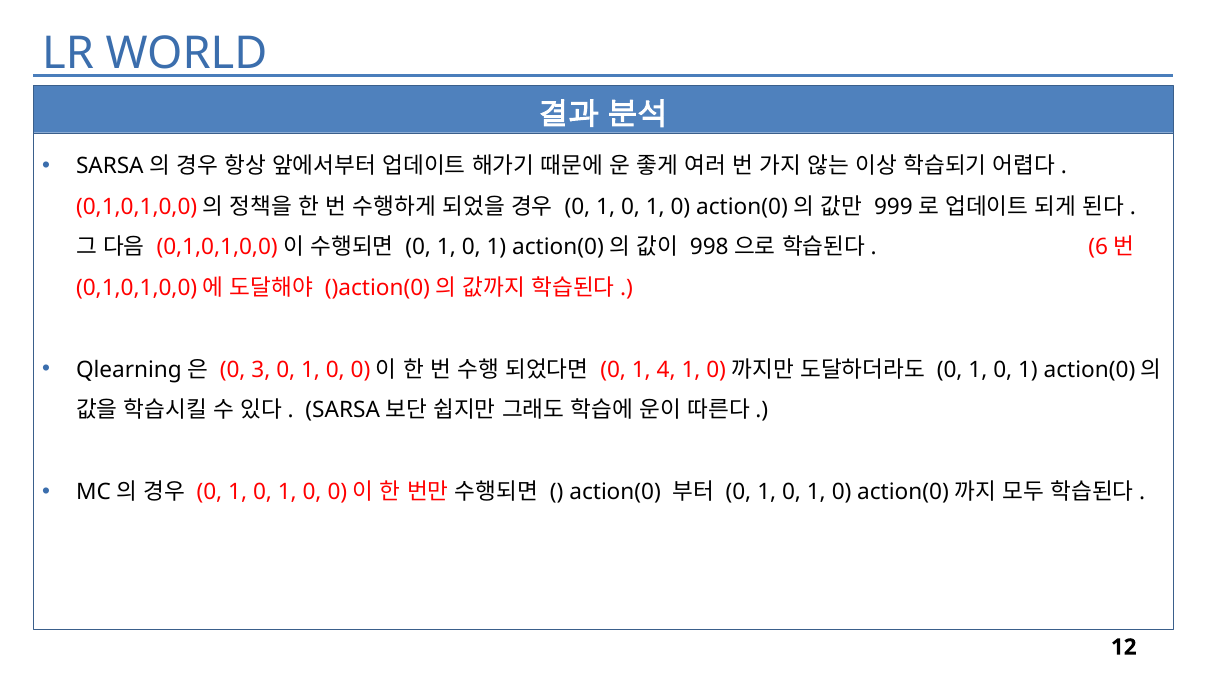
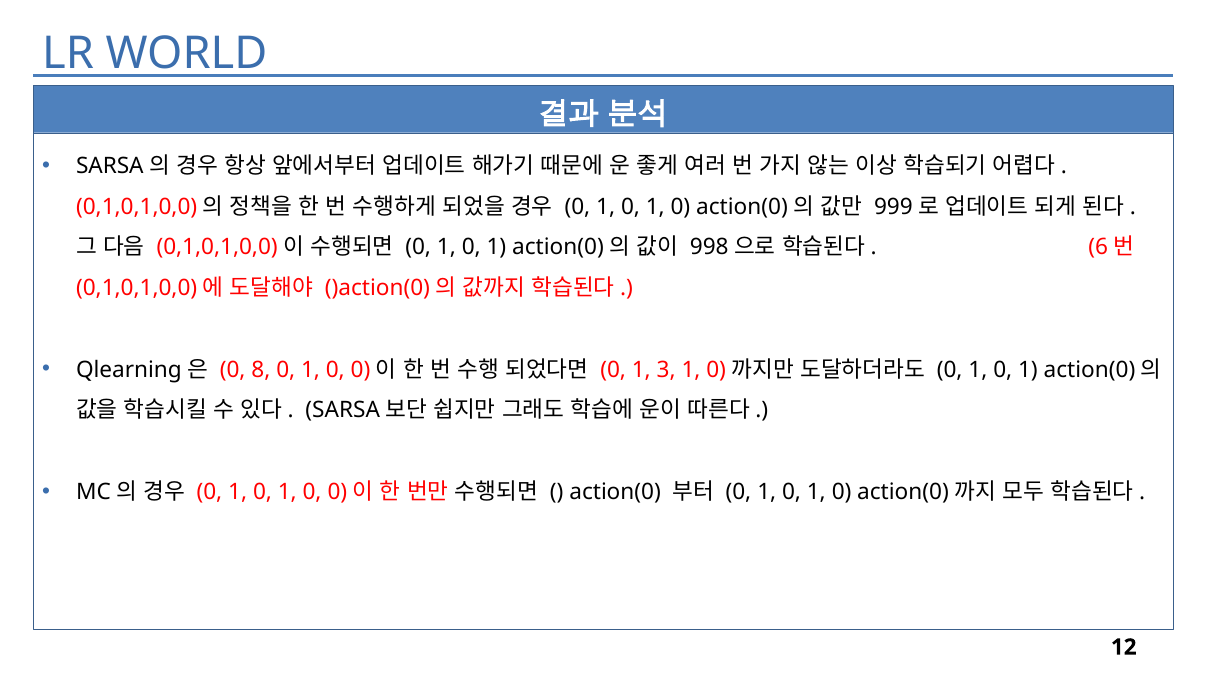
3: 3 -> 8 (261, 369)
4: 4 -> 3 (666, 369)
